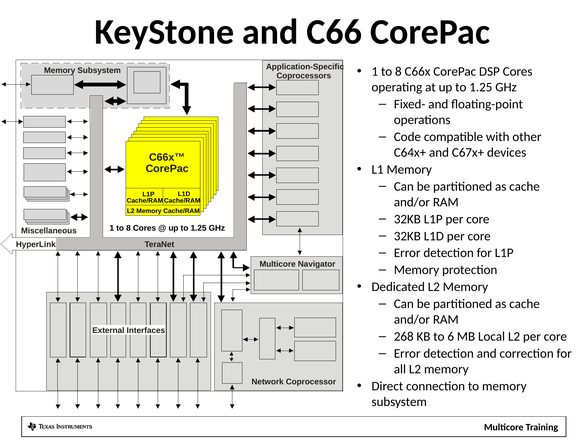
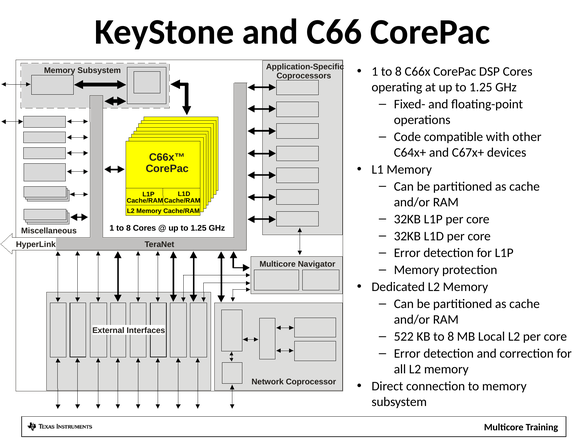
268: 268 -> 522 (404, 337)
KB to 6: 6 -> 8 (451, 337)
